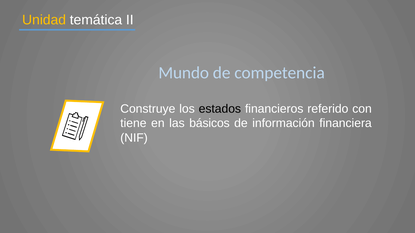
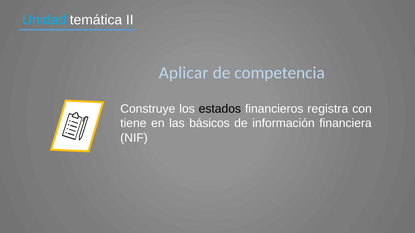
Unidad colour: yellow -> light blue (44, 20)
Mundo: Mundo -> Aplicar (184, 73)
referido: referido -> registra (328, 109)
